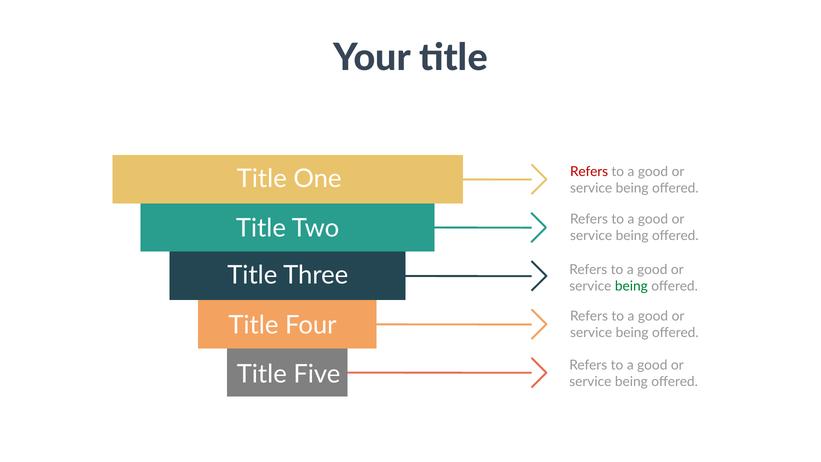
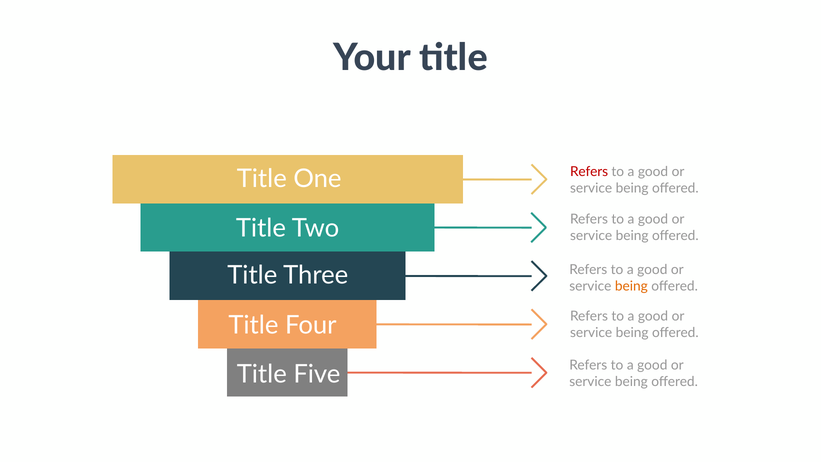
being colour: green -> orange (631, 286)
